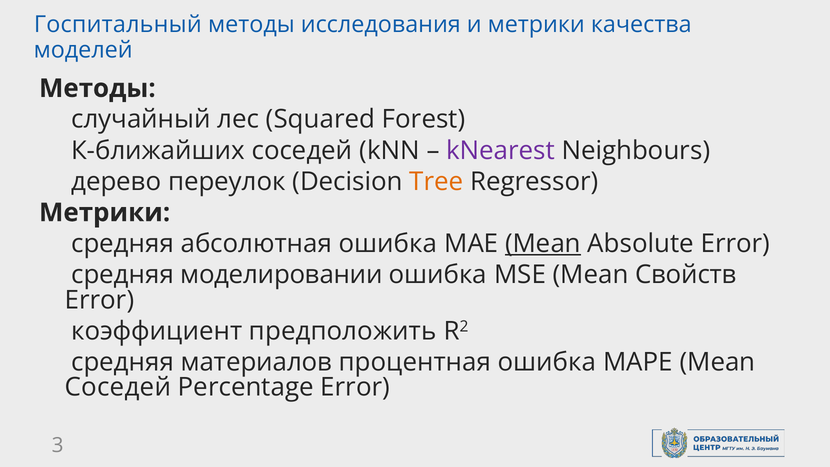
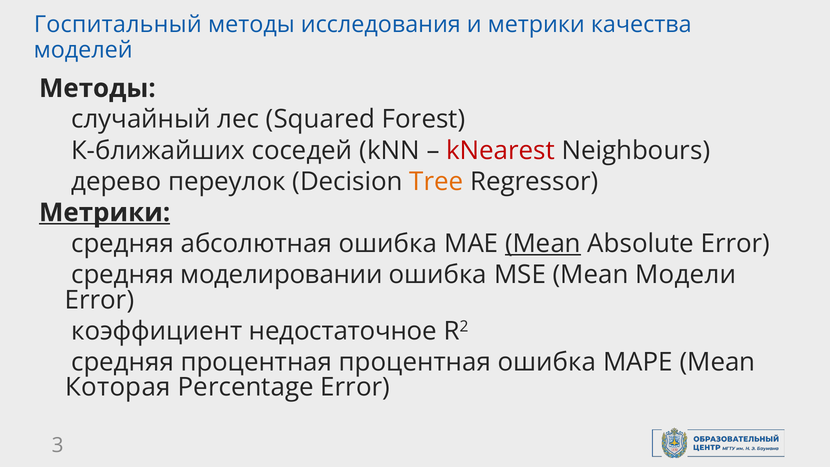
kNearest colour: purple -> red (500, 150)
Метрики underline: none -> present (105, 213)
Свойств: Свойств -> Модели (686, 275)
предположить: предположить -> недостаточное (343, 331)
материалов: материалов -> процентная (256, 362)
Соседей: Соседей -> Которая (118, 387)
